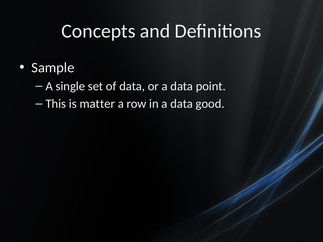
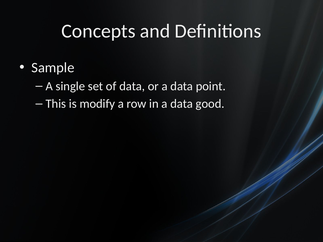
matter: matter -> modify (97, 104)
